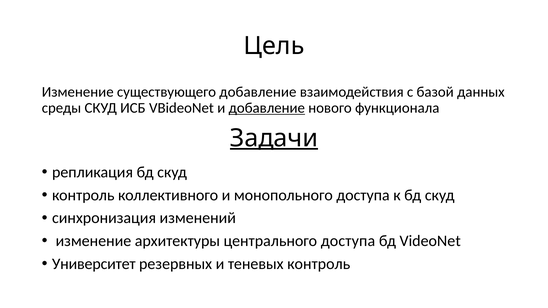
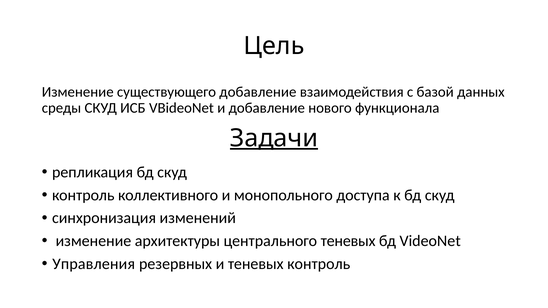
добавление underline: present -> none (267, 108)
центрального доступа: доступа -> теневых (348, 241)
Университет: Университет -> Управления (94, 264)
